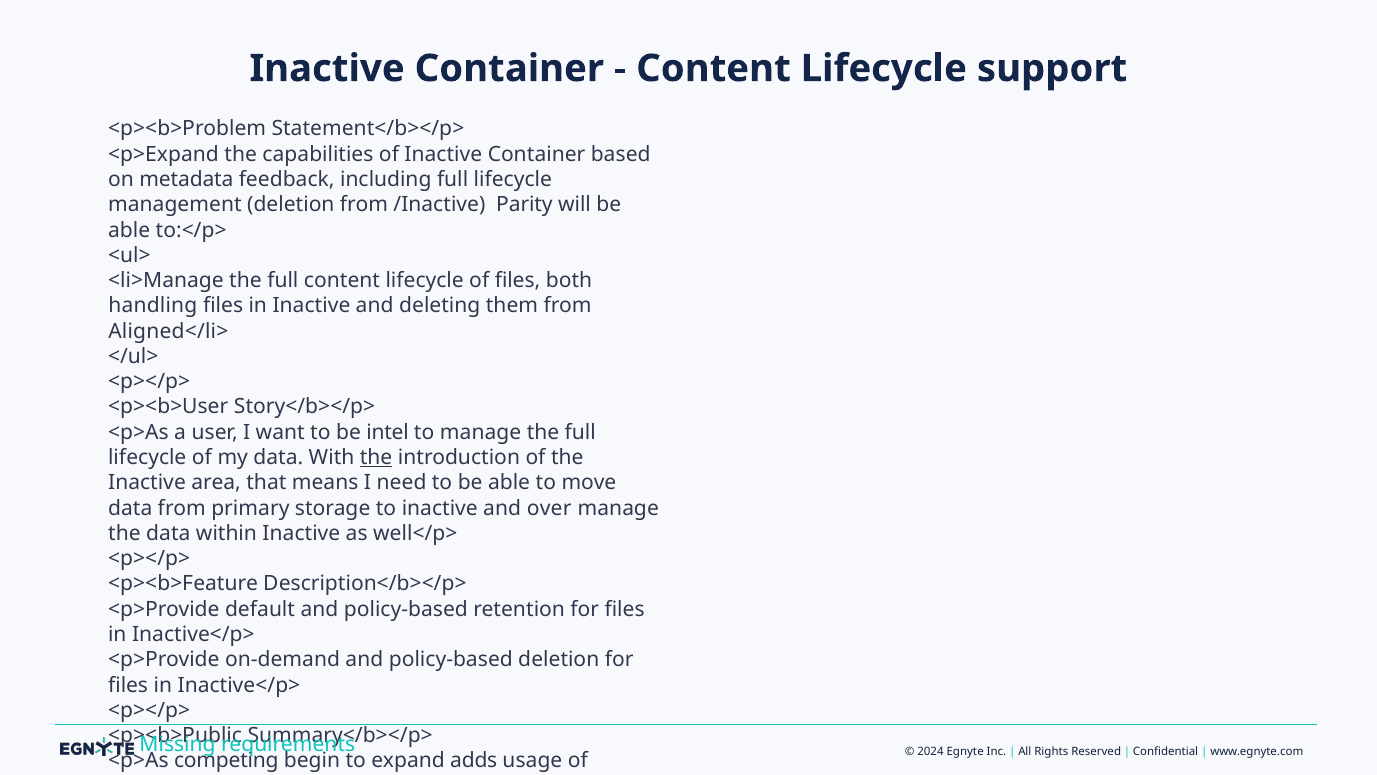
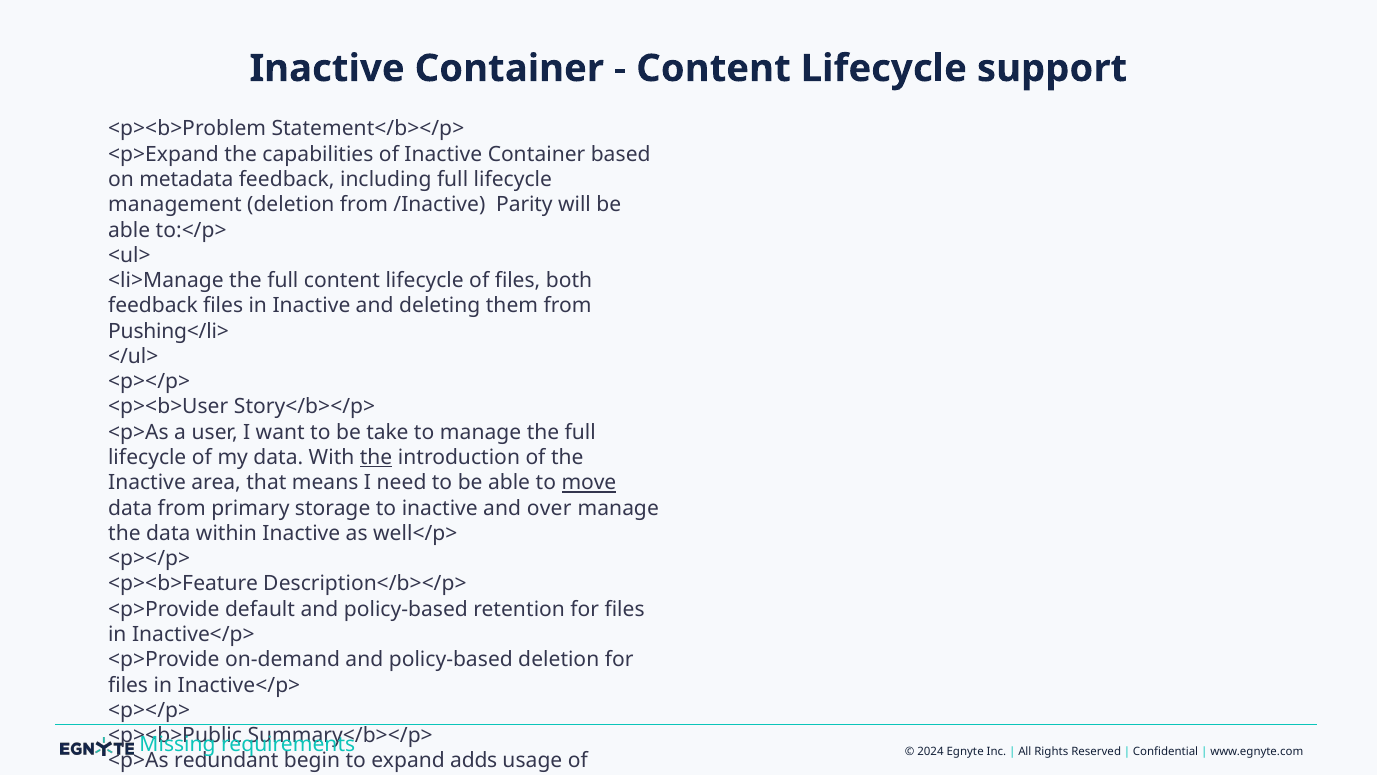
handling: handling -> feedback (153, 306)
Aligned</li>: Aligned</li> -> Pushing</li> (169, 331)
intel: intel -> take (387, 432)
move underline: none -> present (589, 483)
competing: competing -> redundant (226, 760)
